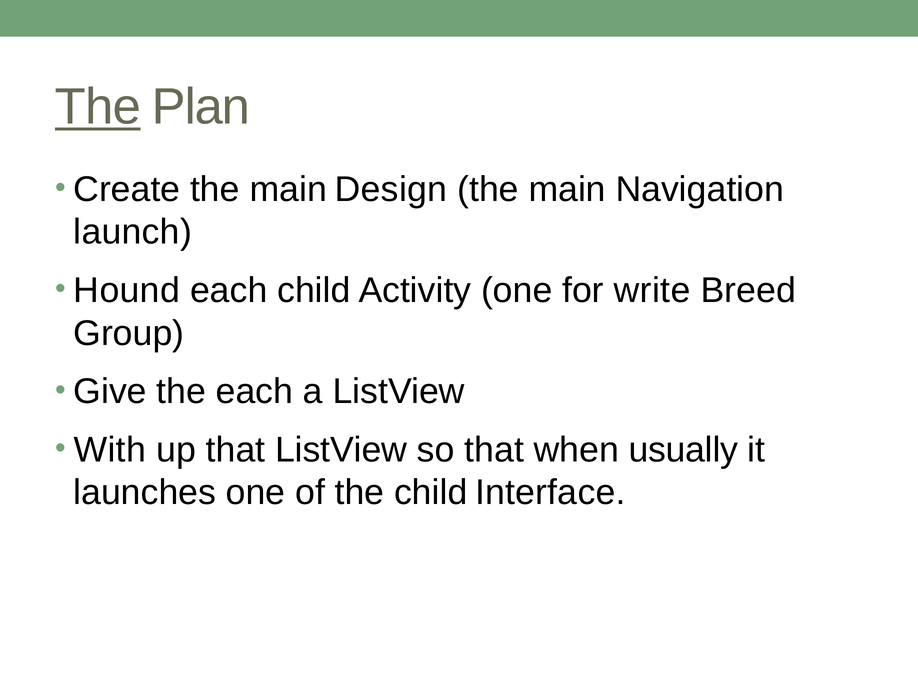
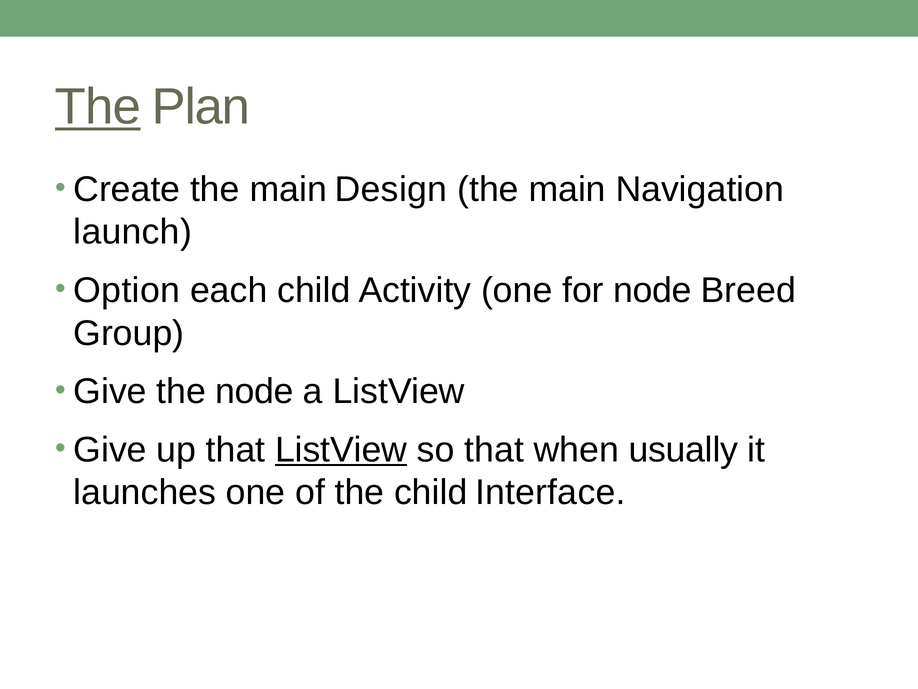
Hound: Hound -> Option (127, 290)
for write: write -> node (653, 290)
the each: each -> node (255, 391)
With: With -> Give (110, 449)
ListView underline: none -> present (341, 449)
